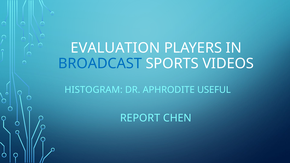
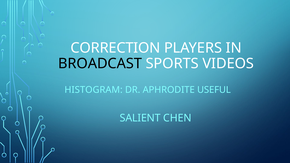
EVALUATION: EVALUATION -> CORRECTION (115, 48)
BROADCAST colour: blue -> black (100, 64)
REPORT: REPORT -> SALIENT (140, 118)
